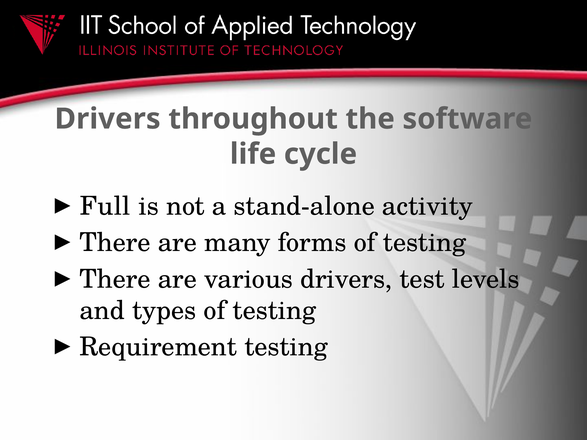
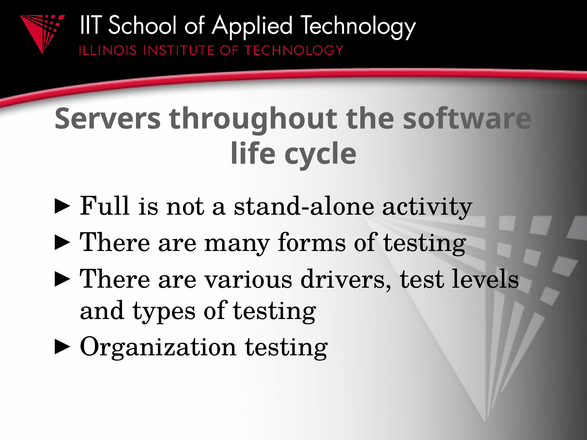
Drivers: Drivers -> Servers (108, 119)
Requirement: Requirement -> Organization (158, 347)
